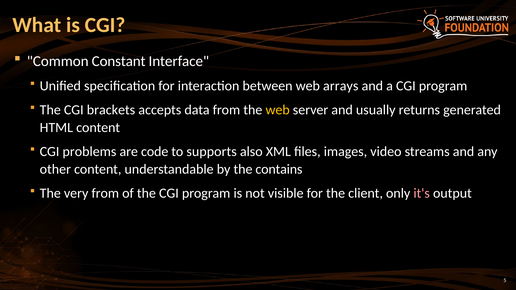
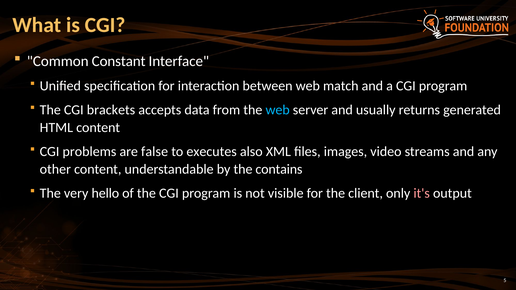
arrays: arrays -> match (341, 86)
web colour: yellow -> light blue (278, 110)
code: code -> false (155, 152)
supports: supports -> executes (212, 152)
very from: from -> hello (105, 194)
